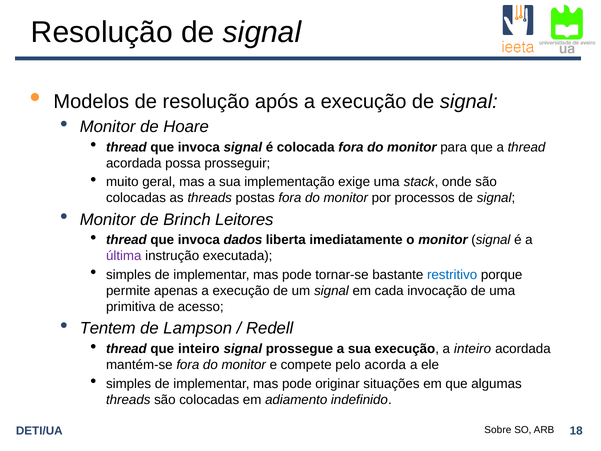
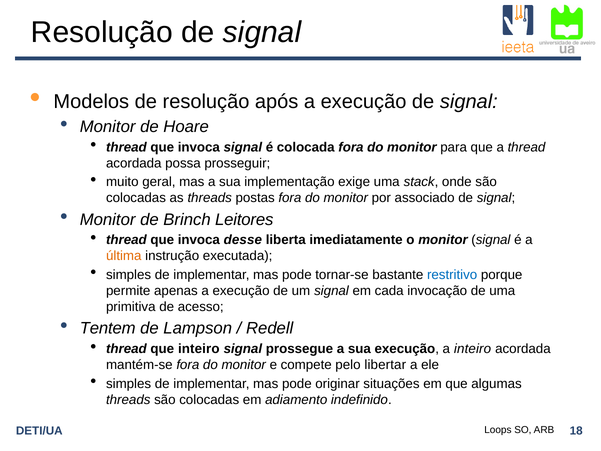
processos: processos -> associado (425, 198)
dados: dados -> desse (243, 240)
última colour: purple -> orange (124, 256)
acorda: acorda -> libertar (385, 365)
Sobre: Sobre -> Loops (498, 430)
